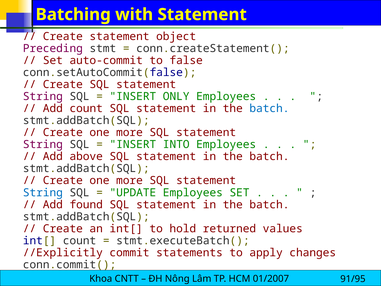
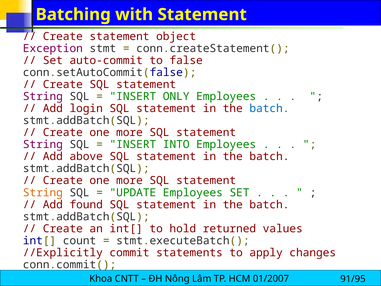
Preceding: Preceding -> Exception (53, 48)
Add count: count -> login (86, 108)
String colour: blue -> orange (43, 192)
